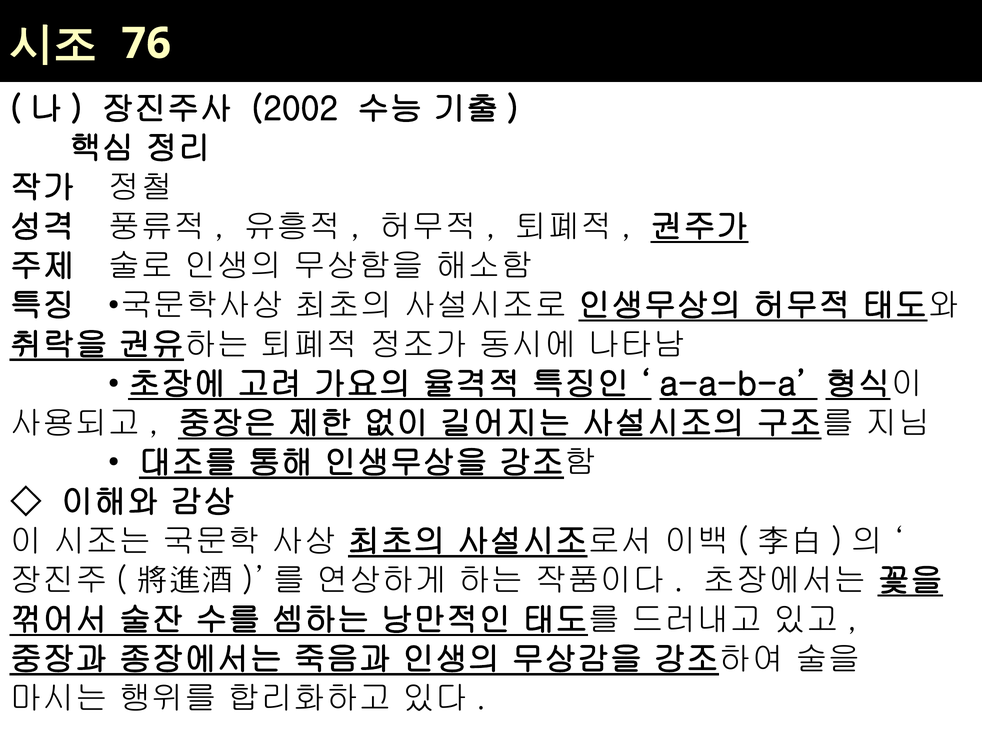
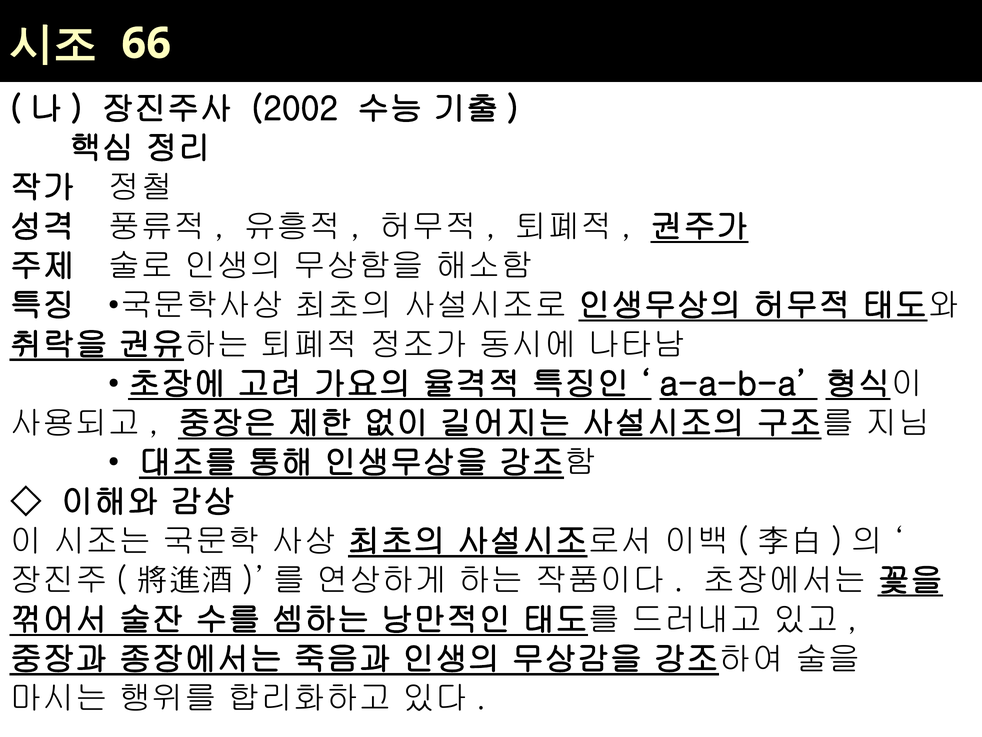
76: 76 -> 66 (146, 44)
